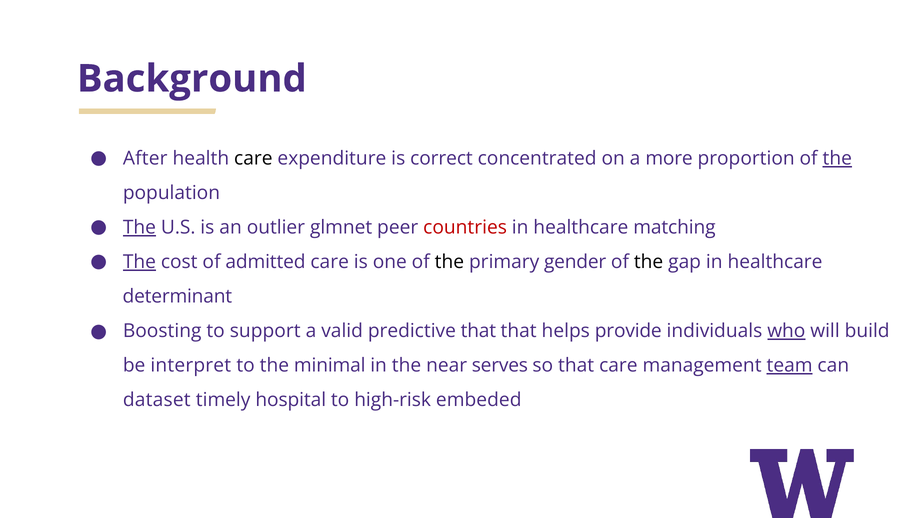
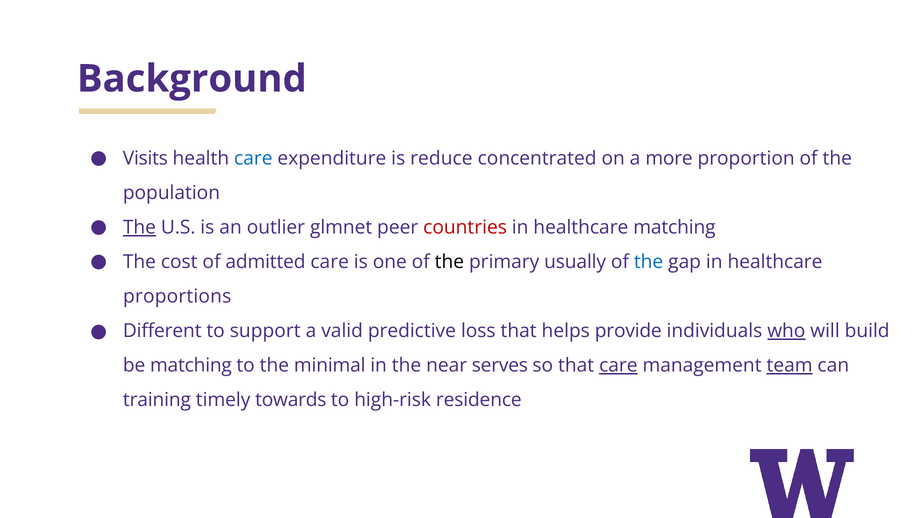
After: After -> Visits (145, 158)
care colour: black -> blue (253, 158)
correct: correct -> reduce (441, 158)
the underline: present -> none (837, 158)
The underline: present -> none (139, 262)
gender: gender -> usually (575, 262)
the colour: black -> blue (649, 262)
determinant: determinant -> proportions (177, 297)
Boosting: Boosting -> Different (162, 331)
predictive that: that -> loss (478, 331)
be interpret: interpret -> matching (191, 366)
care underline: none -> present (618, 366)
dataset: dataset -> training (157, 400)
hospital: hospital -> towards (291, 400)
embeded: embeded -> residence (479, 400)
